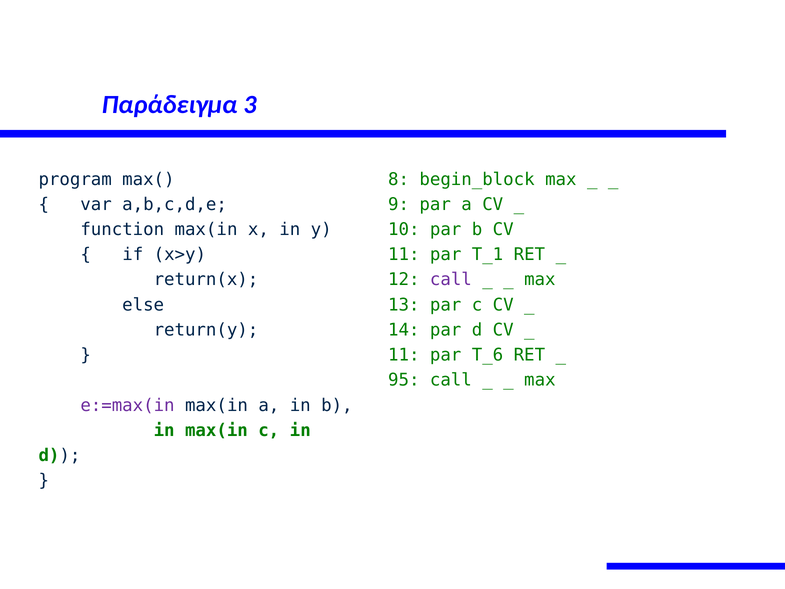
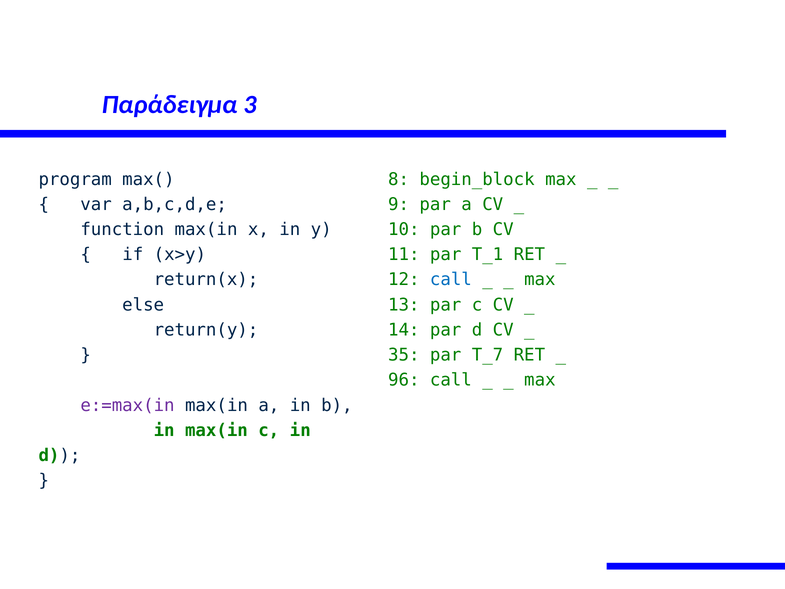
call colour: purple -> blue (451, 280)
11: 11 -> 35 (404, 355)
T_6: T_6 -> T_7 (488, 355)
95: 95 -> 96 (404, 380)
